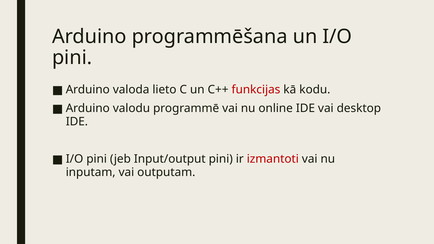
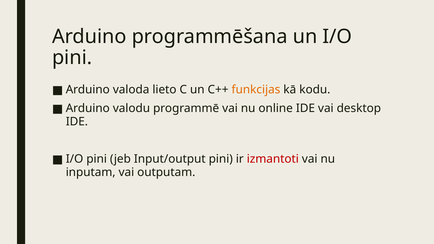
funkcijas colour: red -> orange (256, 90)
